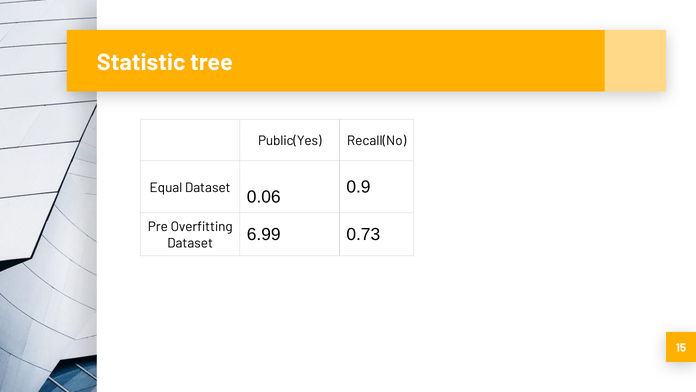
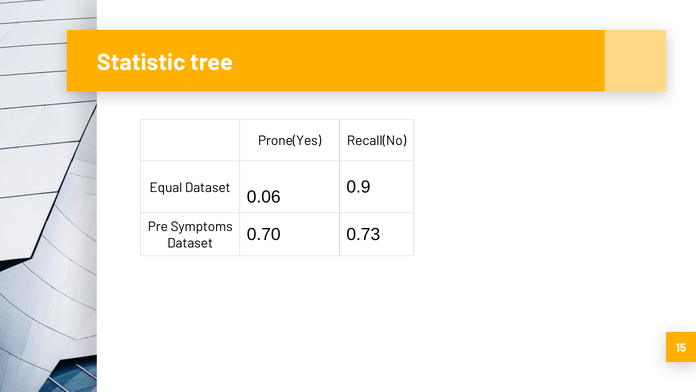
Public(Yes: Public(Yes -> Prone(Yes (290, 141)
Overfitting: Overfitting -> Symptoms (202, 227)
6.99: 6.99 -> 0.70 (264, 234)
